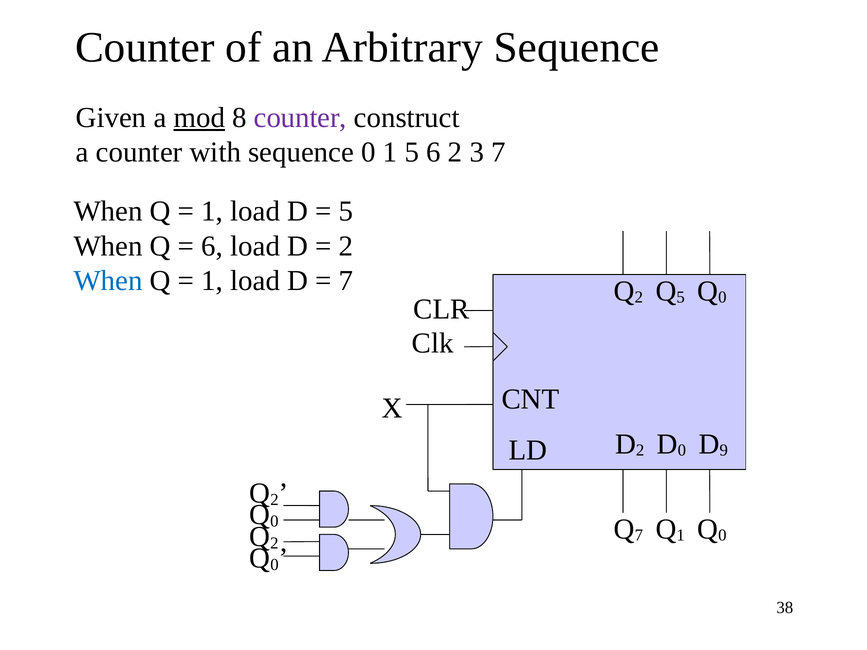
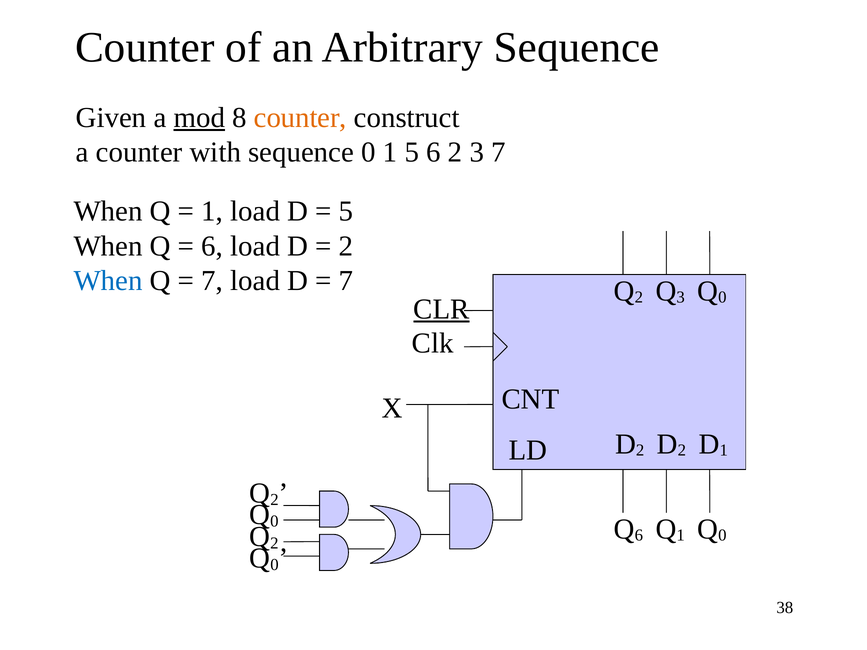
counter colour: purple -> orange (300, 118)
1: 1 -> 7 (212, 281)
Q 5: 5 -> 3 (681, 298)
CLR underline: none -> present (441, 309)
2 D 0: 0 -> 2 (682, 451)
D 9: 9 -> 1 (724, 451)
Q 7: 7 -> 6 (639, 536)
